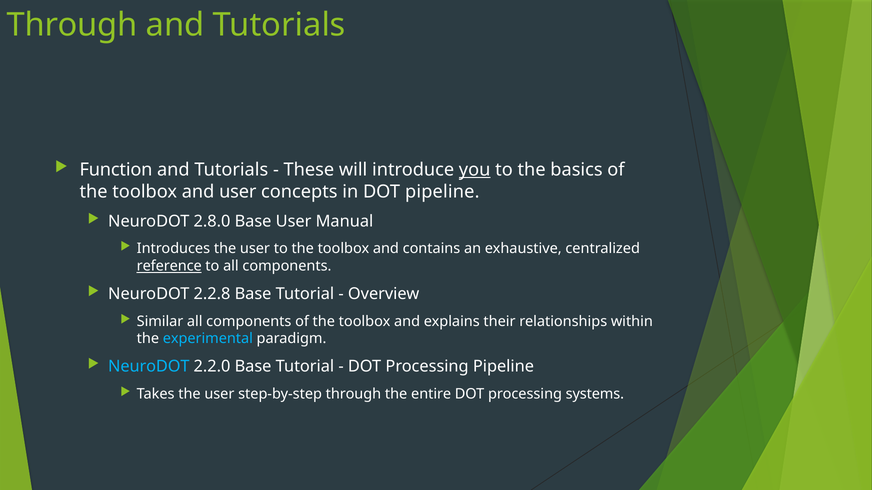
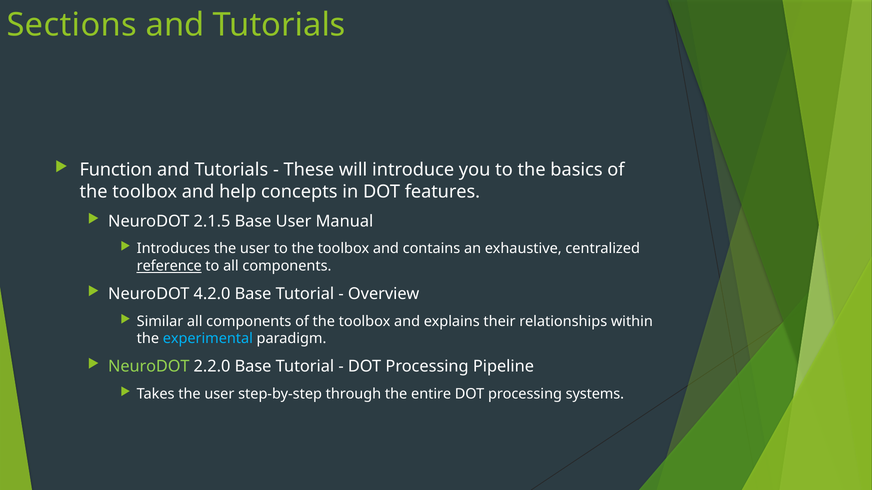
Through: Through -> Sections (72, 25)
you underline: present -> none (475, 170)
and user: user -> help (238, 192)
DOT pipeline: pipeline -> features (442, 192)
2.8.0: 2.8.0 -> 2.1.5 (212, 221)
2.2.8: 2.2.8 -> 4.2.0 (212, 294)
NeuroDOT colour: light blue -> light green (149, 367)
